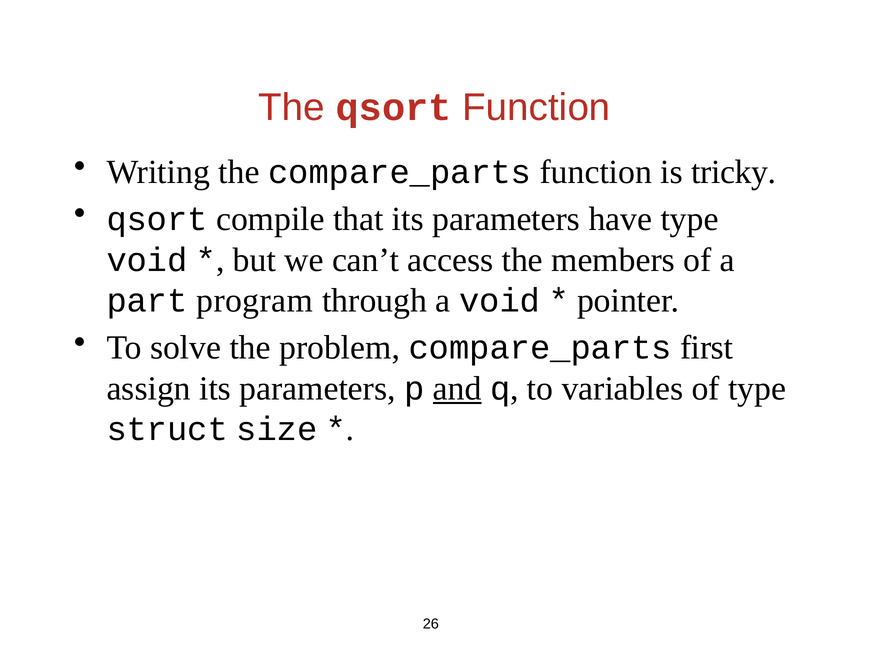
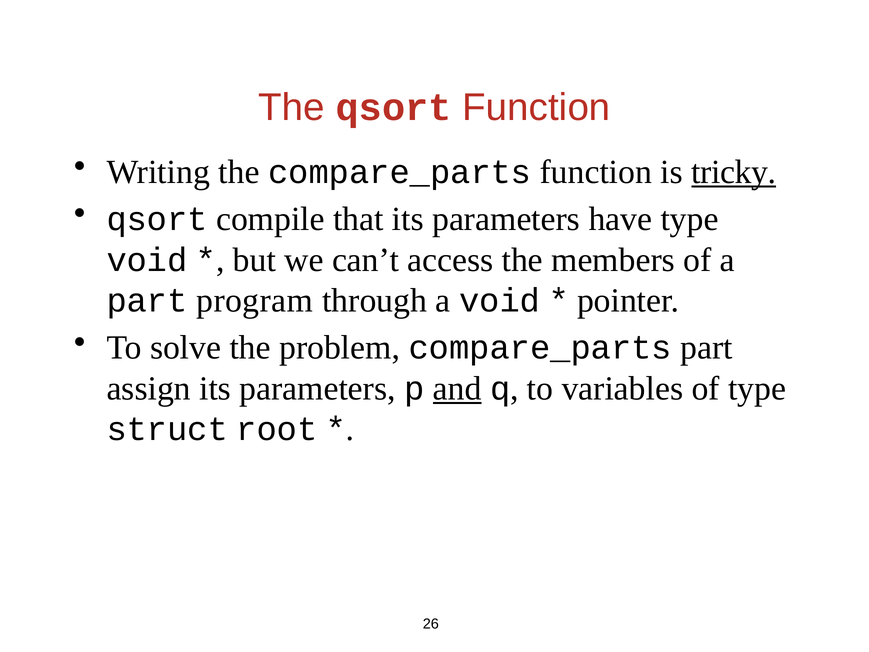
tricky underline: none -> present (734, 172)
compare_parts first: first -> part (706, 348)
size: size -> root (277, 429)
